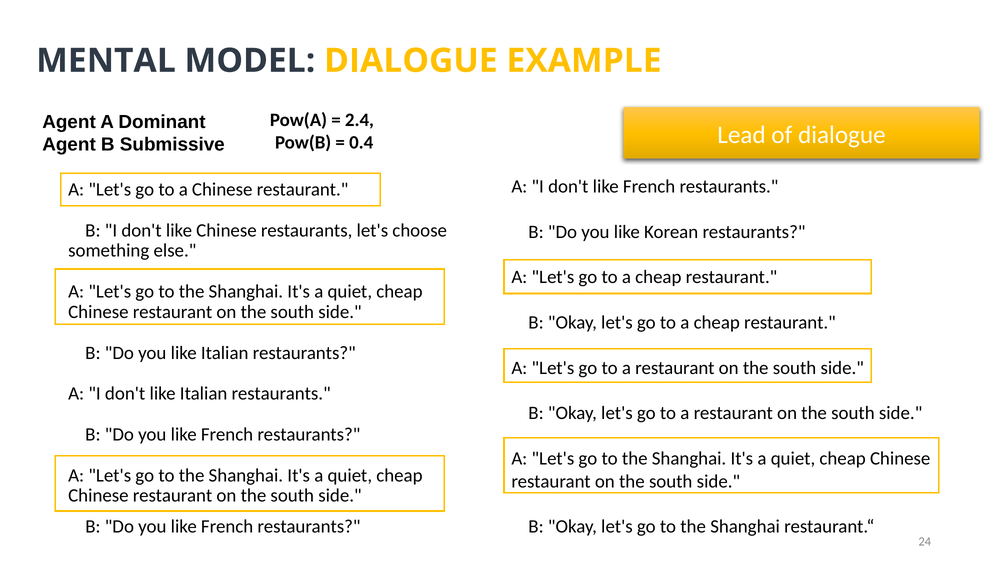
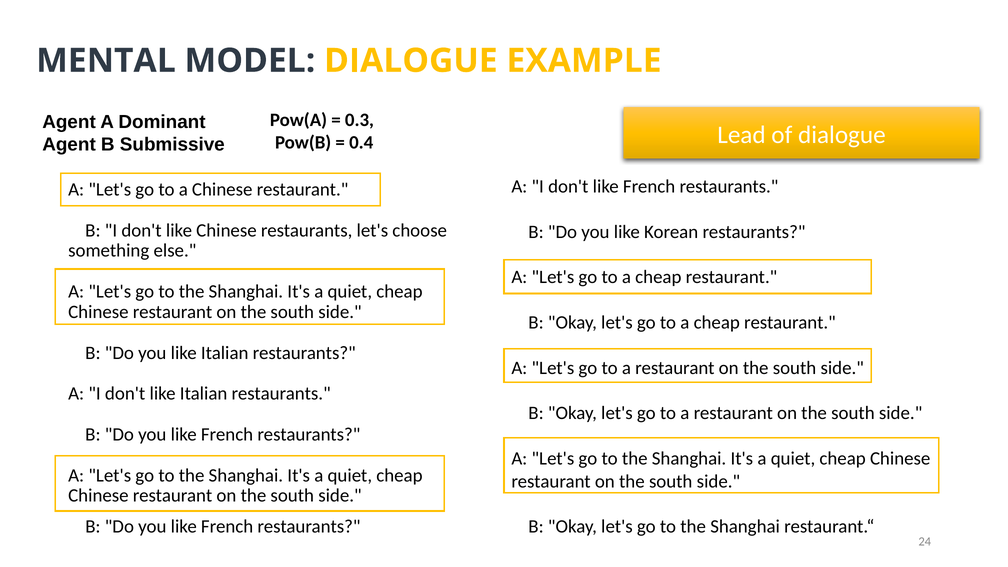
2.4: 2.4 -> 0.3 (359, 120)
